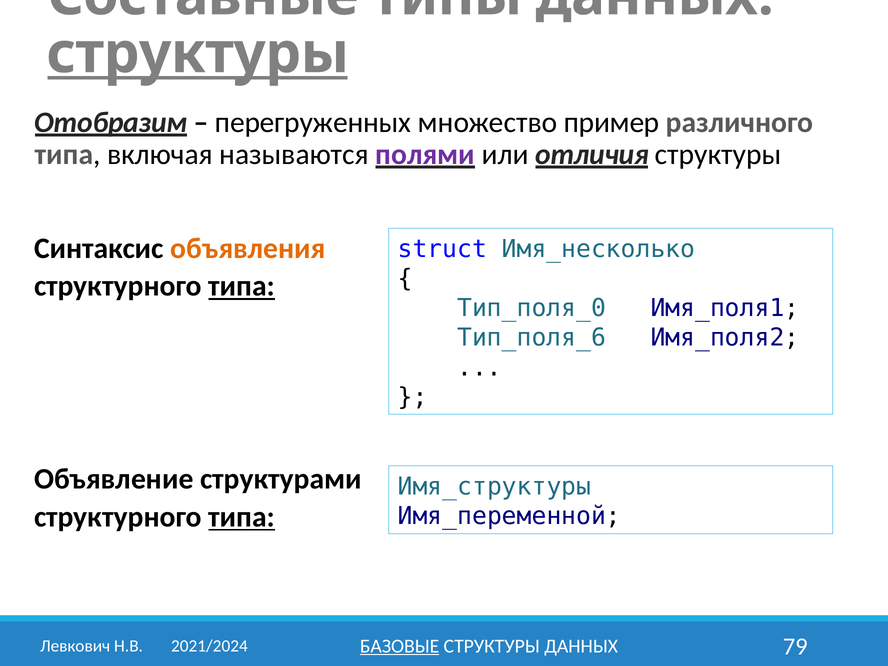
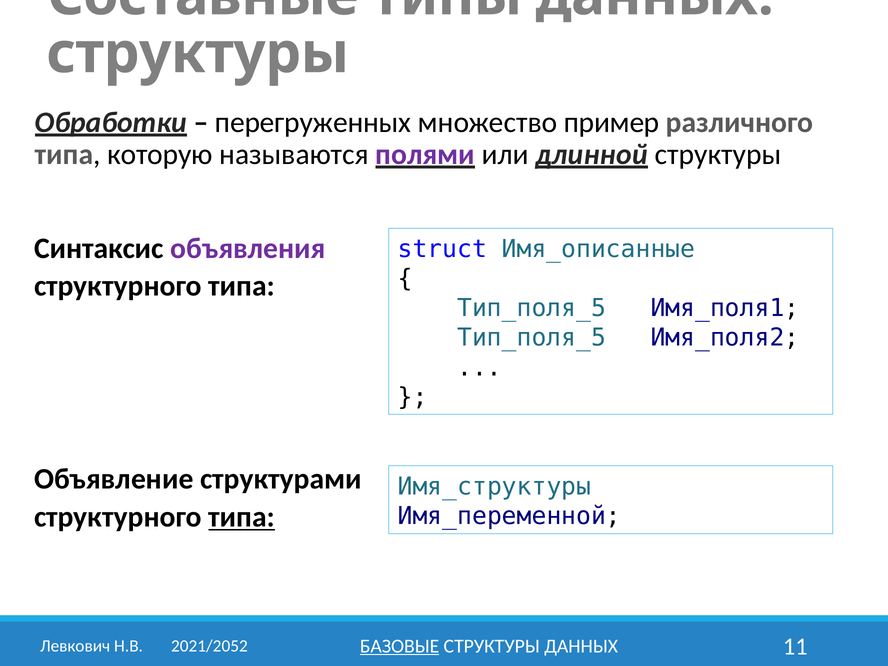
структуры underline: present -> none (198, 53)
Отобразим: Отобразим -> Обработки (111, 122)
включая: включая -> которую (160, 154)
отличия: отличия -> длинной (592, 154)
объявления colour: orange -> purple (248, 248)
Имя_несколько: Имя_несколько -> Имя_описанные (598, 249)
типа underline: present -> none (242, 286)
Тип_поля_0: Тип_поля_0 -> Тип_поля_5 (532, 308)
Тип_поля_6: Тип_поля_6 -> Тип_поля_5 (532, 338)
79: 79 -> 11 (795, 646)
2021/2024: 2021/2024 -> 2021/2052 (209, 646)
